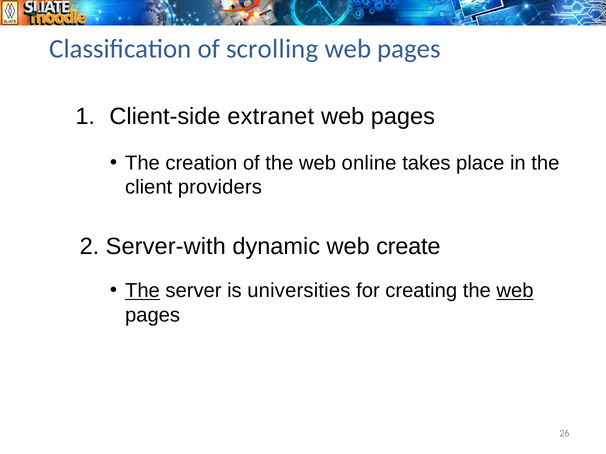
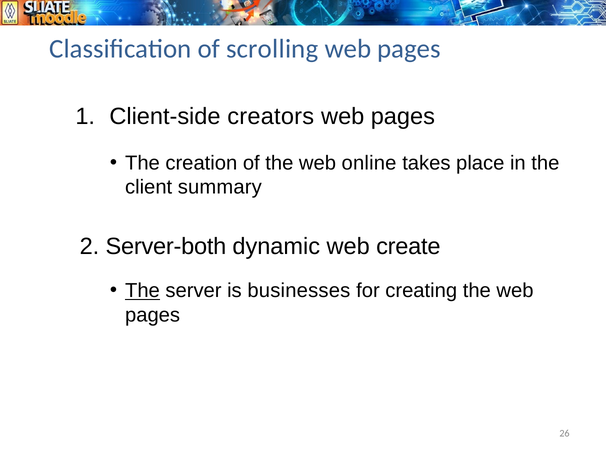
extranet: extranet -> creators (271, 117)
providers: providers -> summary (220, 187)
Server-with: Server-with -> Server-both (166, 247)
universities: universities -> businesses (299, 291)
web underline: present -> none (515, 291)
